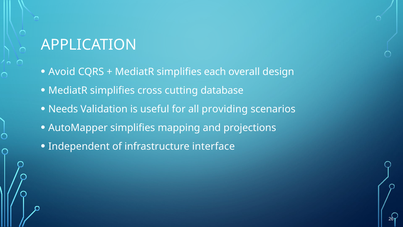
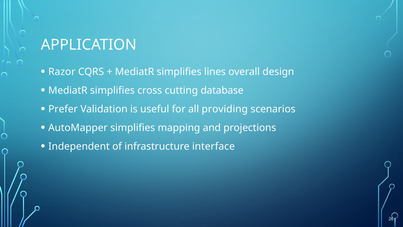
Avoid: Avoid -> Razor (62, 72)
each: each -> lines (215, 72)
Needs: Needs -> Prefer (63, 109)
